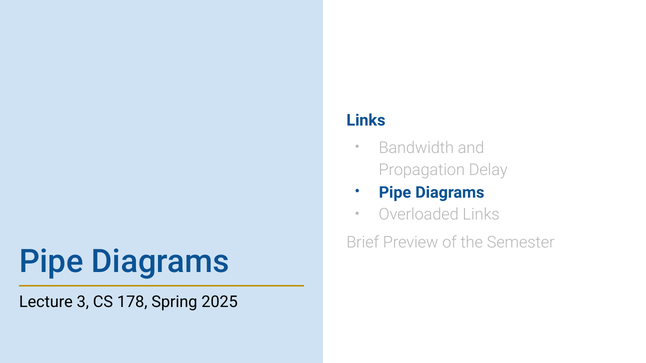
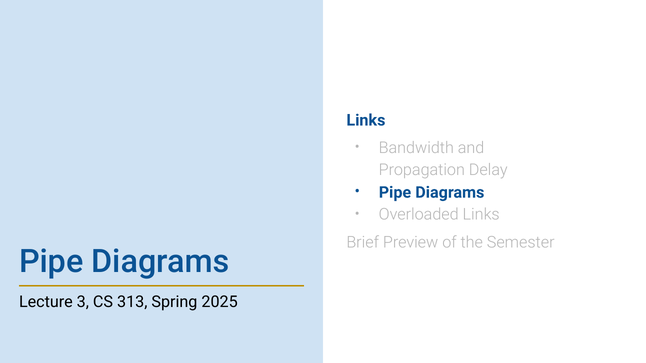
178: 178 -> 313 (132, 302)
